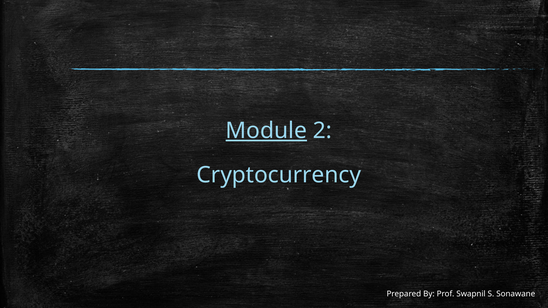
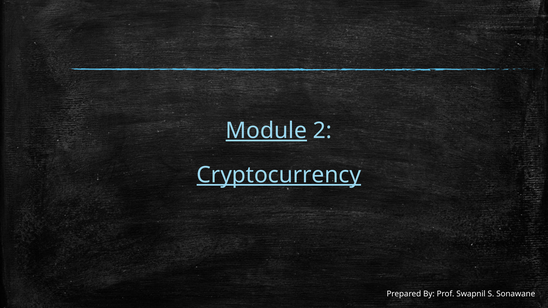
Cryptocurrency underline: none -> present (279, 175)
